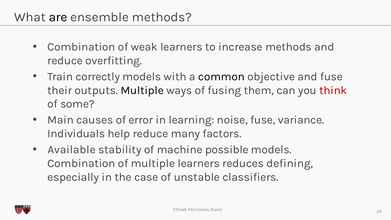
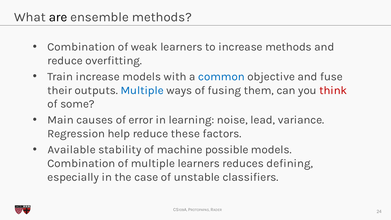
Train correctly: correctly -> increase (98, 77)
common colour: black -> blue (221, 77)
Multiple colour: black -> blue (142, 90)
noise fuse: fuse -> lead (263, 120)
Individuals: Individuals -> Regression (76, 134)
many: many -> these (185, 134)
